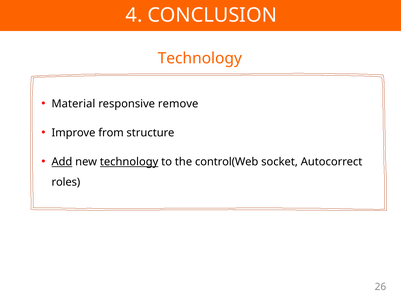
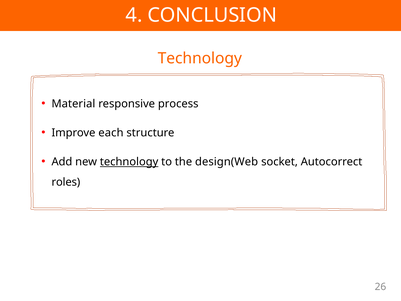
remove: remove -> process (178, 104)
from: from -> each (111, 133)
Add underline: present -> none (62, 162)
control(Web: control(Web -> design(Web (227, 162)
